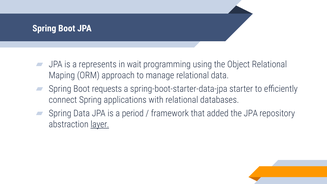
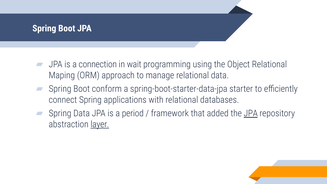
represents: represents -> connection (98, 64)
requests: requests -> conform (107, 89)
JPA underline: none -> present (251, 113)
